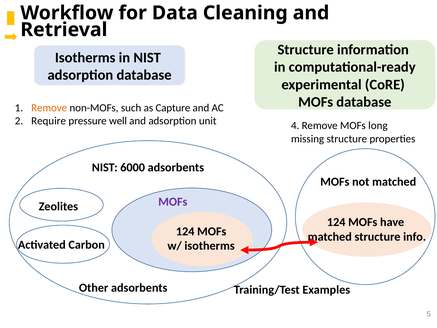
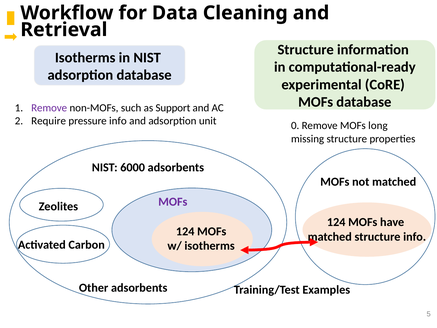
Remove colour: orange -> purple (49, 108)
Capture: Capture -> Support (173, 108)
pressure well: well -> info (118, 121)
4: 4 -> 0 (295, 126)
